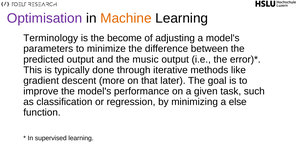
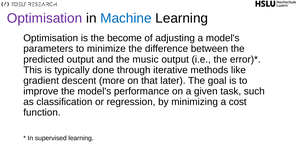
Machine colour: orange -> blue (126, 18)
Terminology: Terminology -> Optimisation (51, 38)
else: else -> cost (238, 102)
